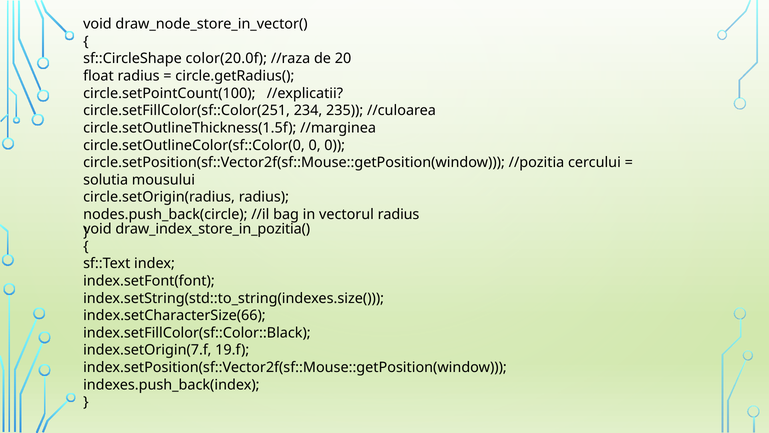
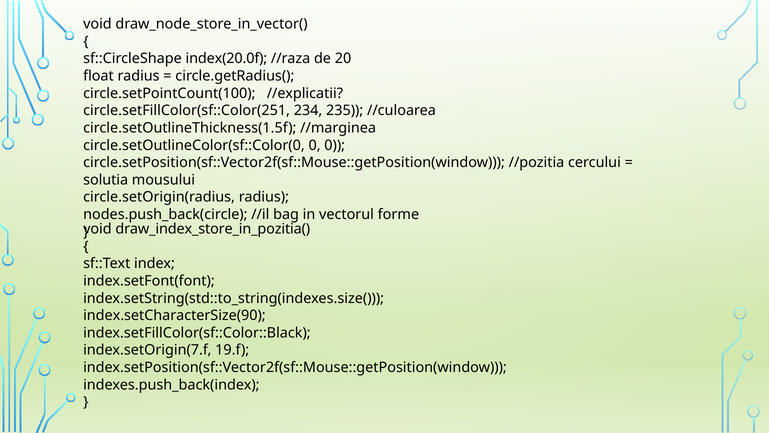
color(20.0f: color(20.0f -> index(20.0f (226, 59)
vectorul radius: radius -> forme (398, 214)
index.setCharacterSize(66: index.setCharacterSize(66 -> index.setCharacterSize(90 (174, 315)
